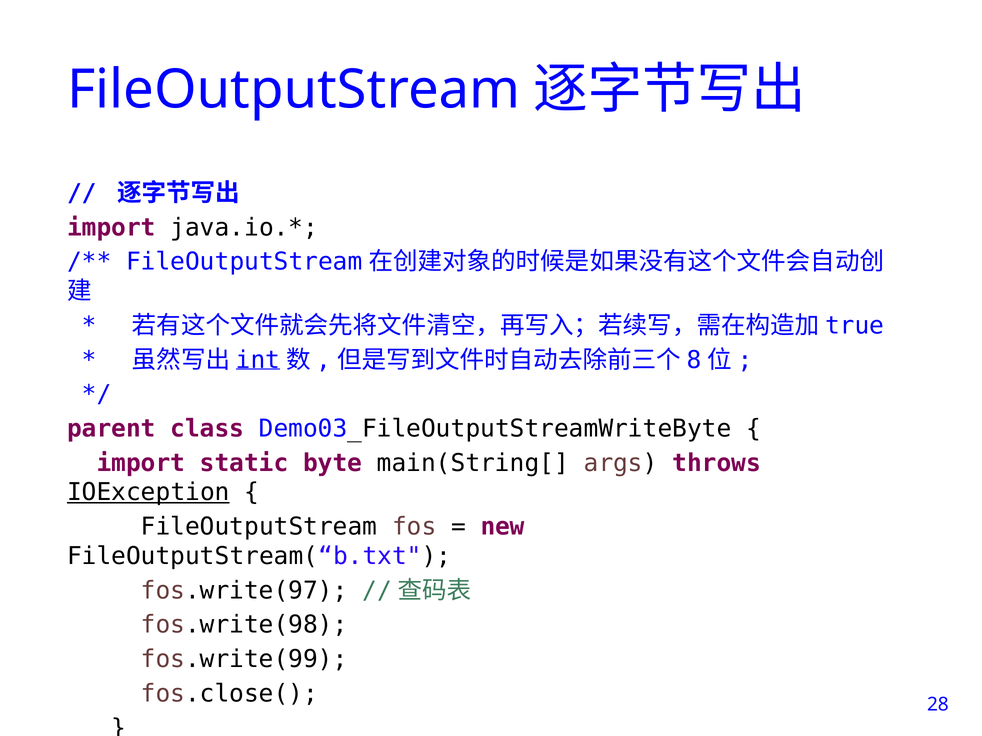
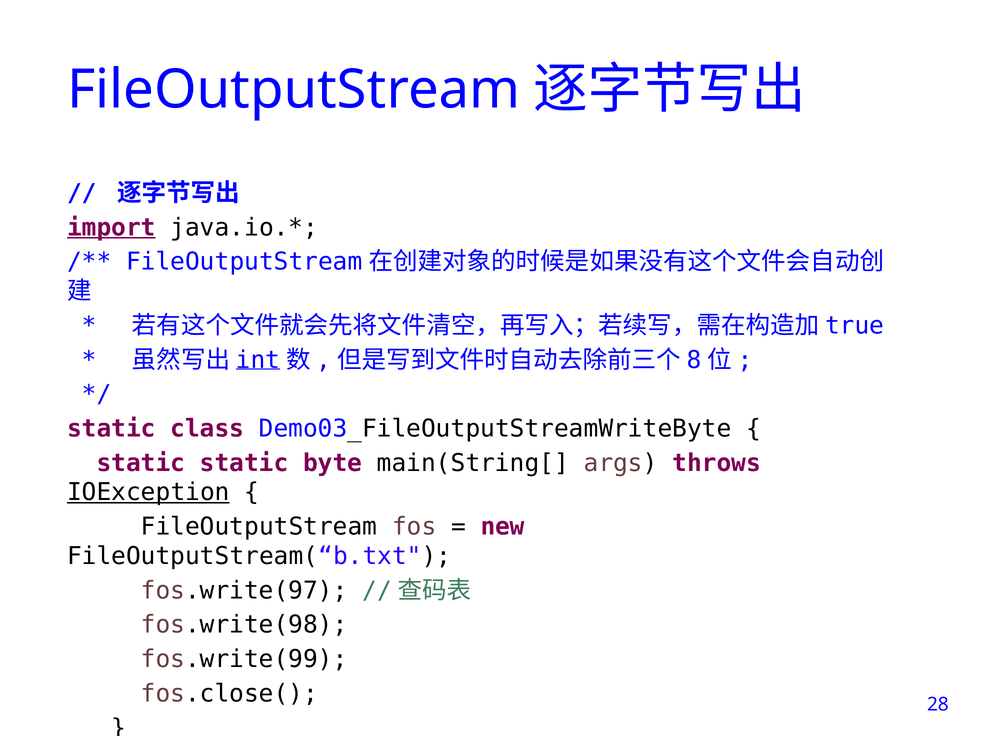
import underline: none -> present (111, 228)
parent: parent -> static (111, 429)
import: import -> static (141, 463)
